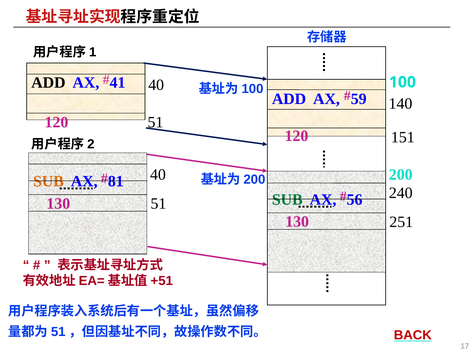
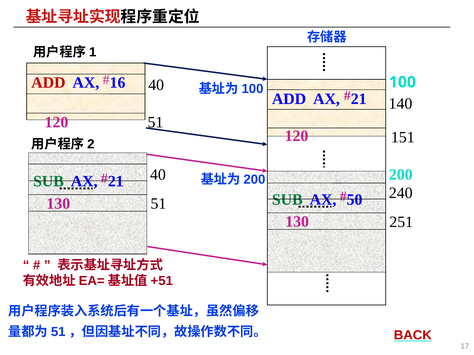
ADD colour: black -> red (48, 83)
41: 41 -> 16 (118, 83)
59: 59 -> 21 (359, 99)
SUB colour: orange -> green (48, 182)
81: 81 -> 21 (116, 182)
56: 56 -> 50 (355, 200)
